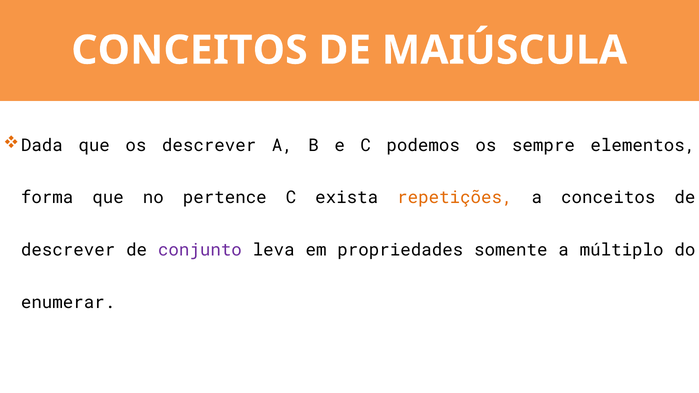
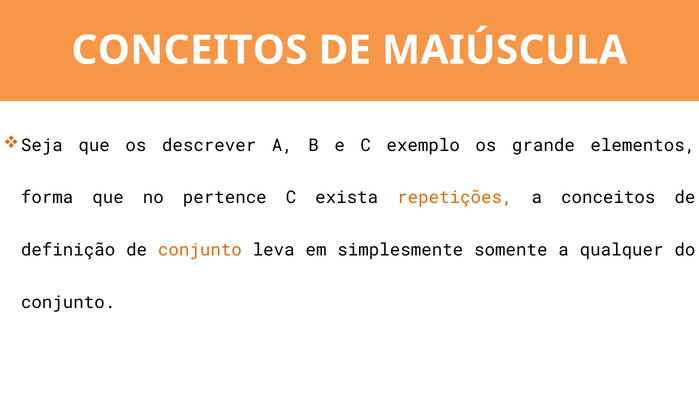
Dada: Dada -> Seja (42, 145)
podemos: podemos -> exemplo (423, 145)
sempre: sempre -> grande (543, 145)
descrever: descrever -> definição (68, 250)
conjunto colour: purple -> orange (200, 250)
propriedades: propriedades -> simplesmente (400, 250)
múltiplo: múltiplo -> qualquer (622, 250)
enumerar: enumerar -> conjunto (68, 303)
